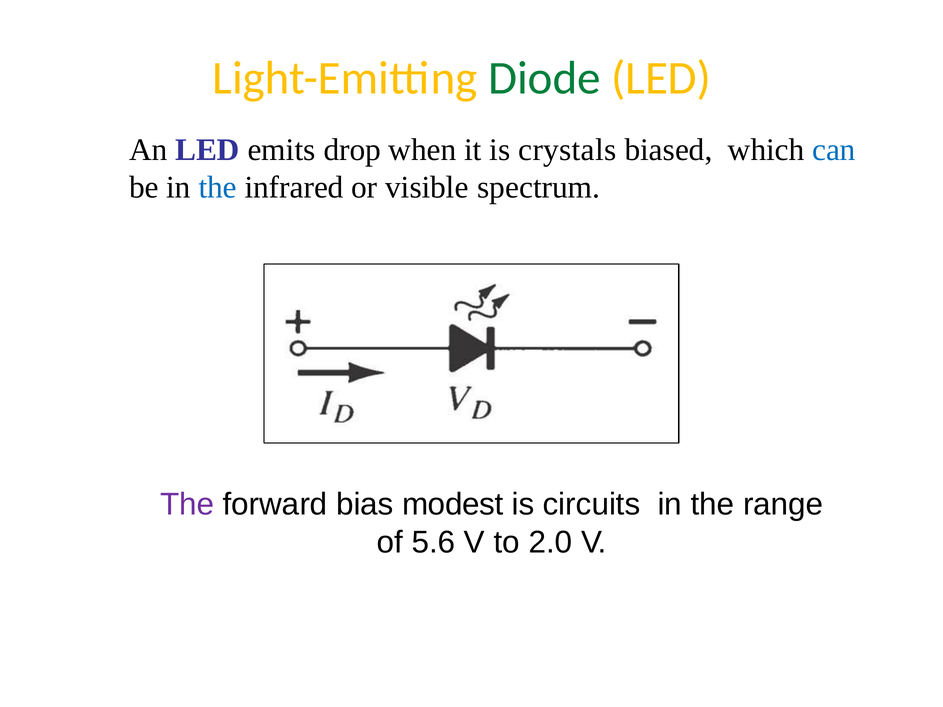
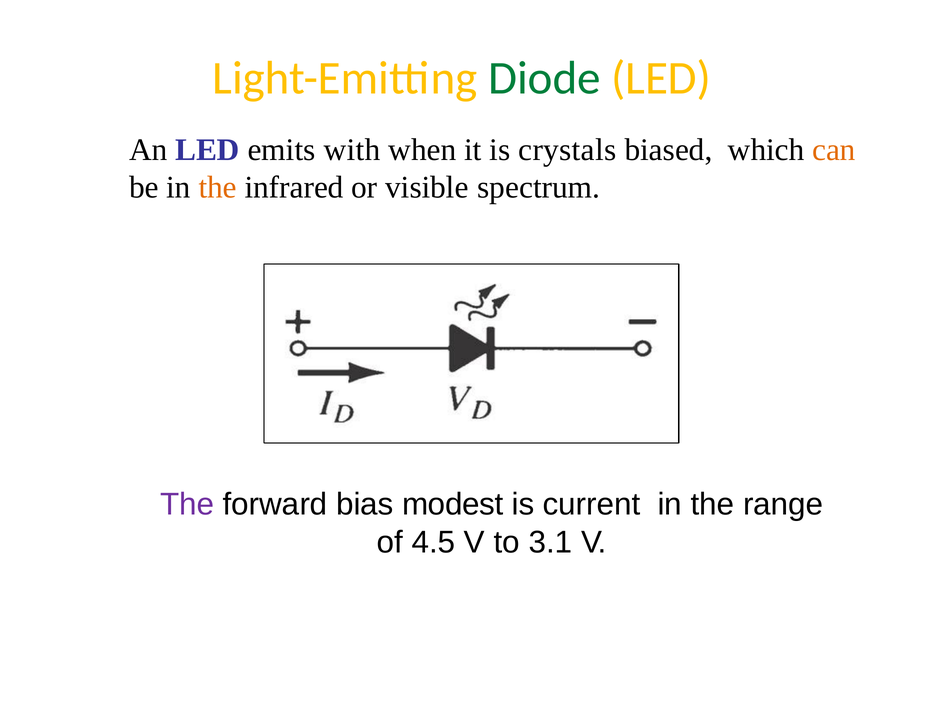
drop: drop -> with (352, 150)
can colour: blue -> orange (834, 150)
the colour: blue -> orange (218, 187)
circuits: circuits -> current (592, 505)
5.6: 5.6 -> 4.5 (433, 543)
2.0: 2.0 -> 3.1 (550, 543)
